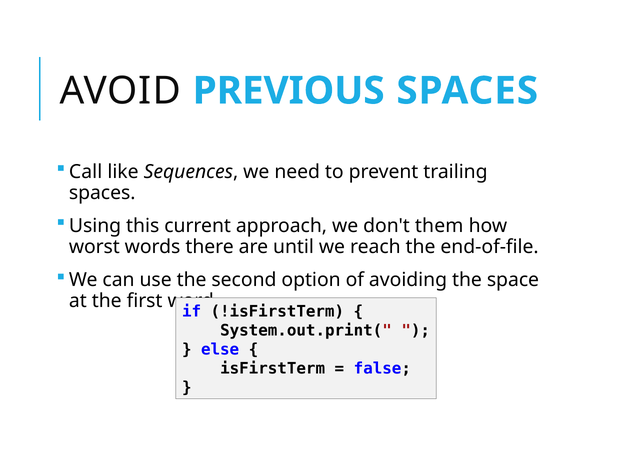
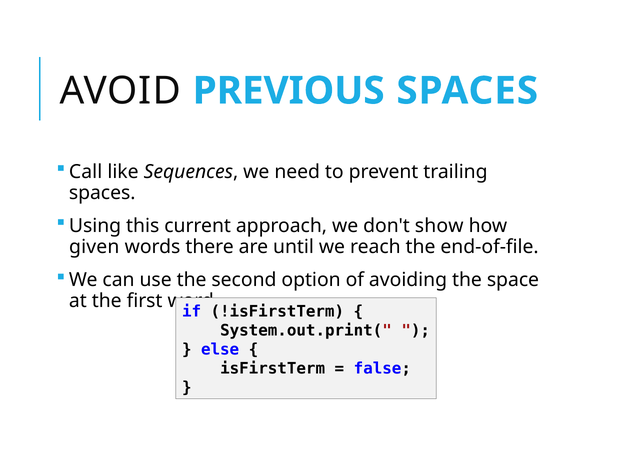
them: them -> show (439, 226)
worst: worst -> given (94, 247)
